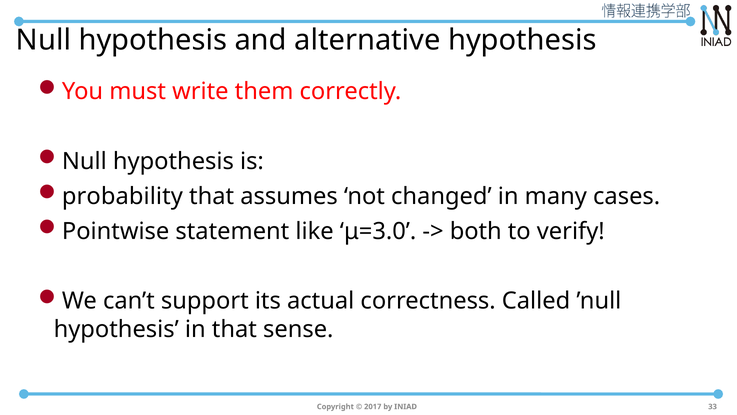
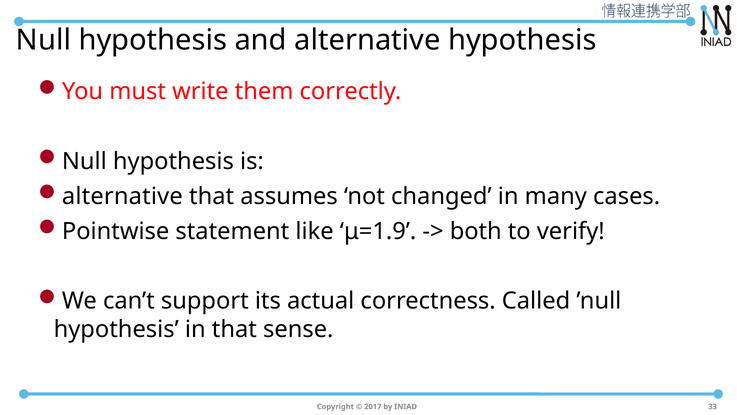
probability: probability -> alternative (122, 196)
μ=3.0: μ=3.0 -> μ=1.9 (378, 231)
